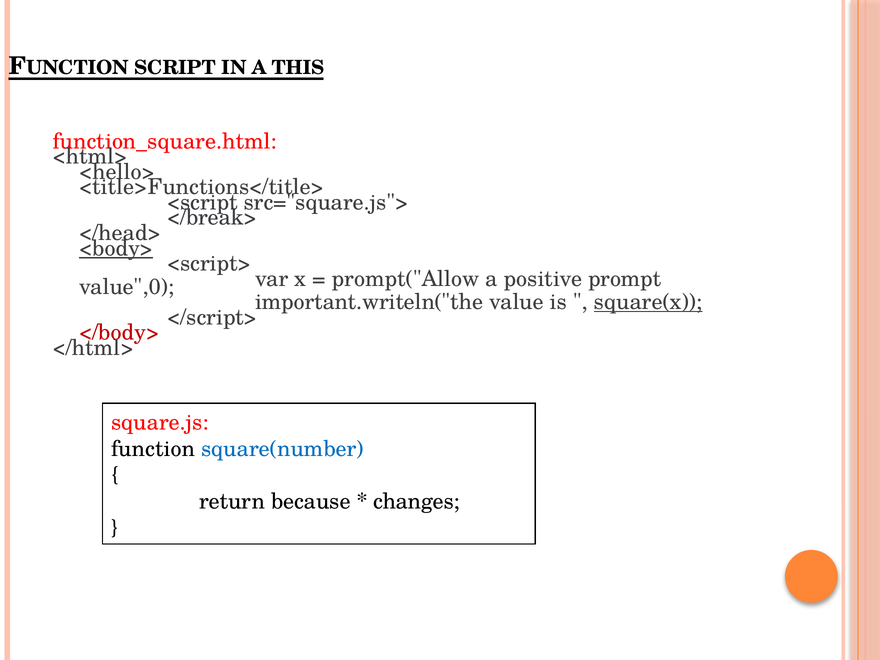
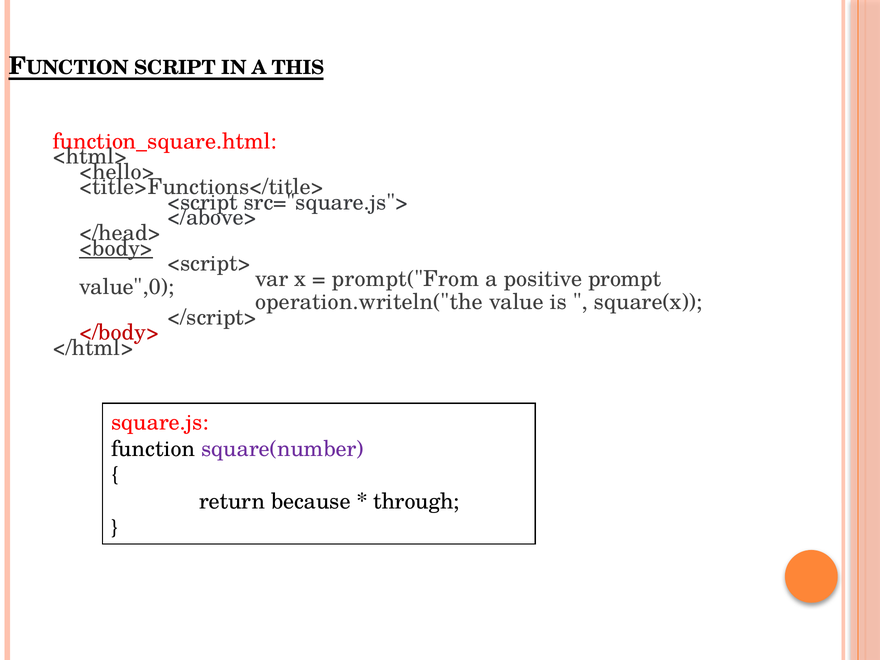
</break>: </break> -> </above> (212, 218)
prompt("Allow: prompt("Allow -> prompt("From (405, 279)
important.writeln("the: important.writeln("the -> operation.writeln("the (369, 302)
square(x underline: present -> none (648, 302)
square(number colour: blue -> purple (282, 449)
changes: changes -> through (416, 502)
